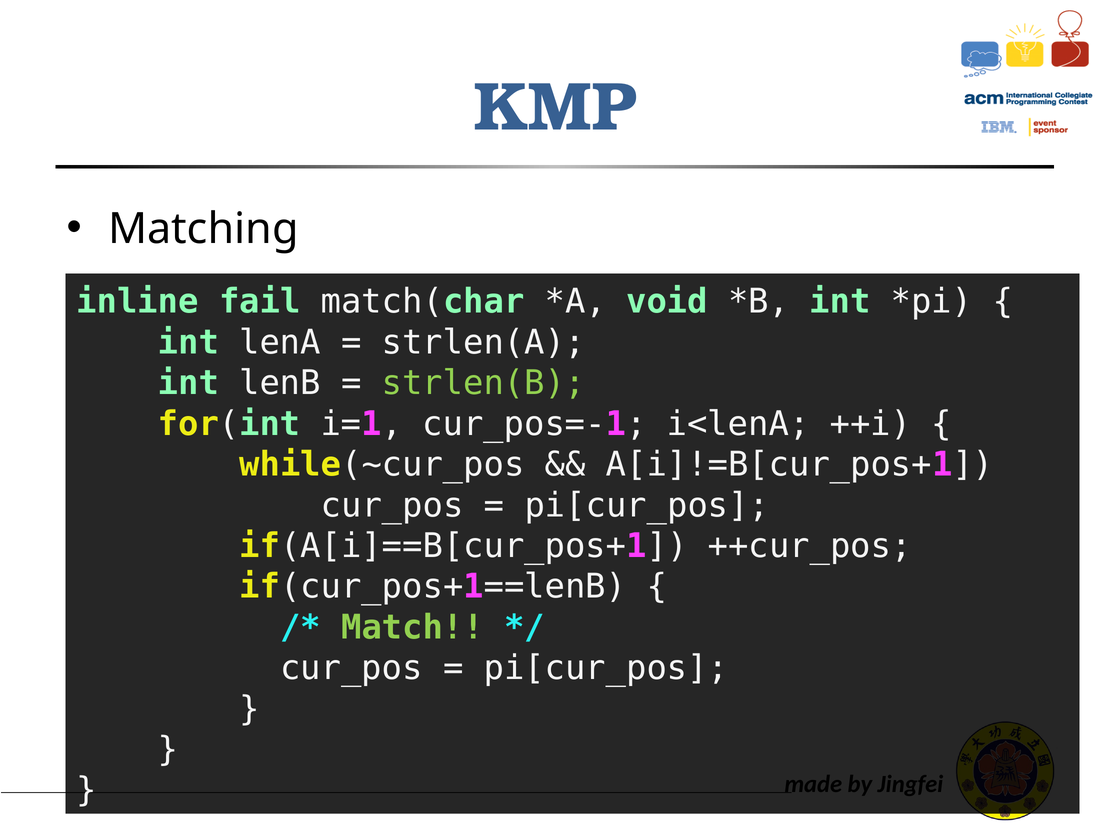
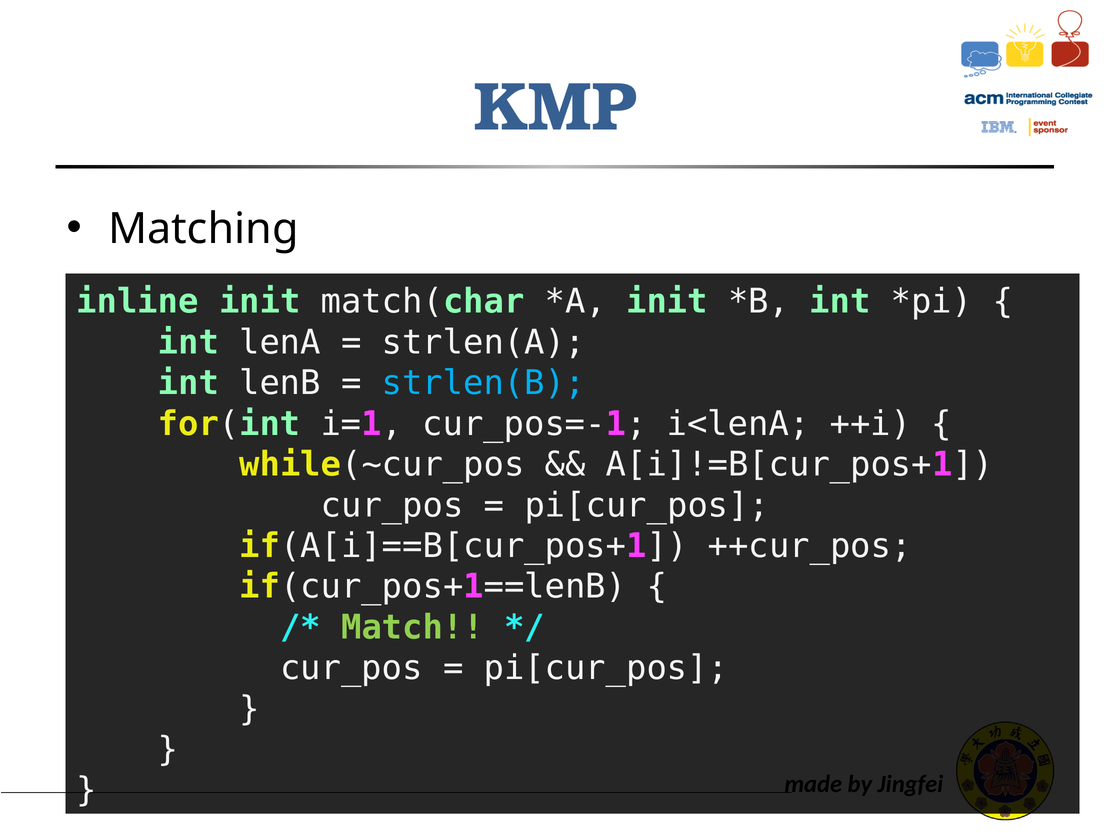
inline fail: fail -> init (260, 302)
void: void -> init (667, 302)
strlen(B colour: light green -> light blue (484, 383)
